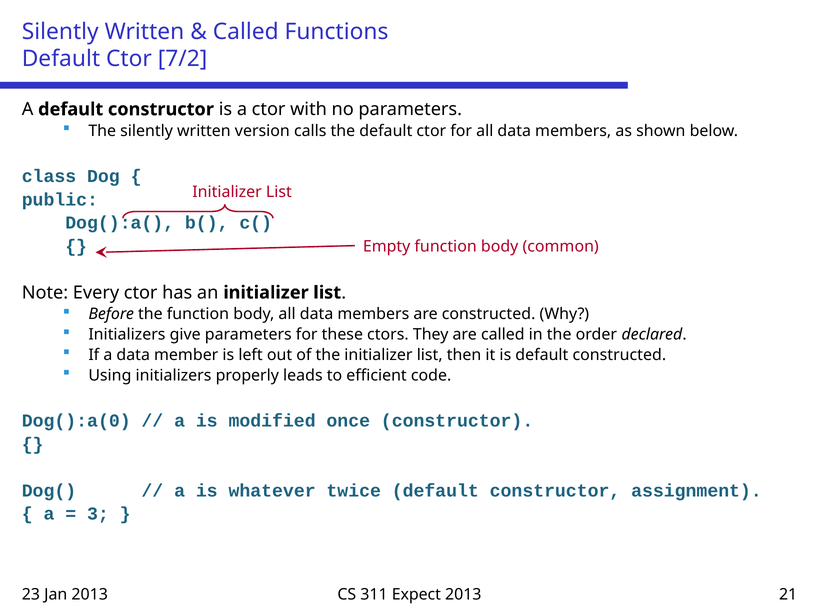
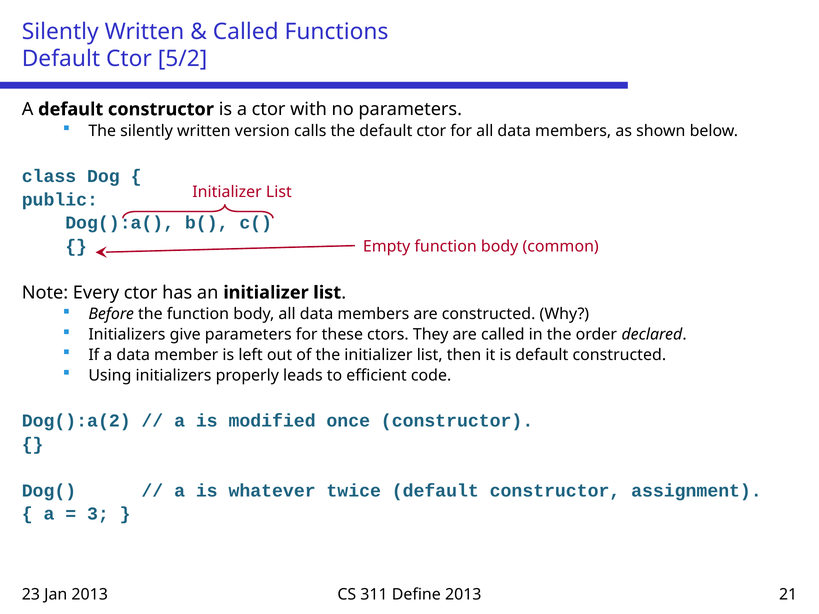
7/2: 7/2 -> 5/2 (183, 59)
Dog():a(0: Dog():a(0 -> Dog():a(2 (76, 421)
Expect: Expect -> Define (416, 595)
